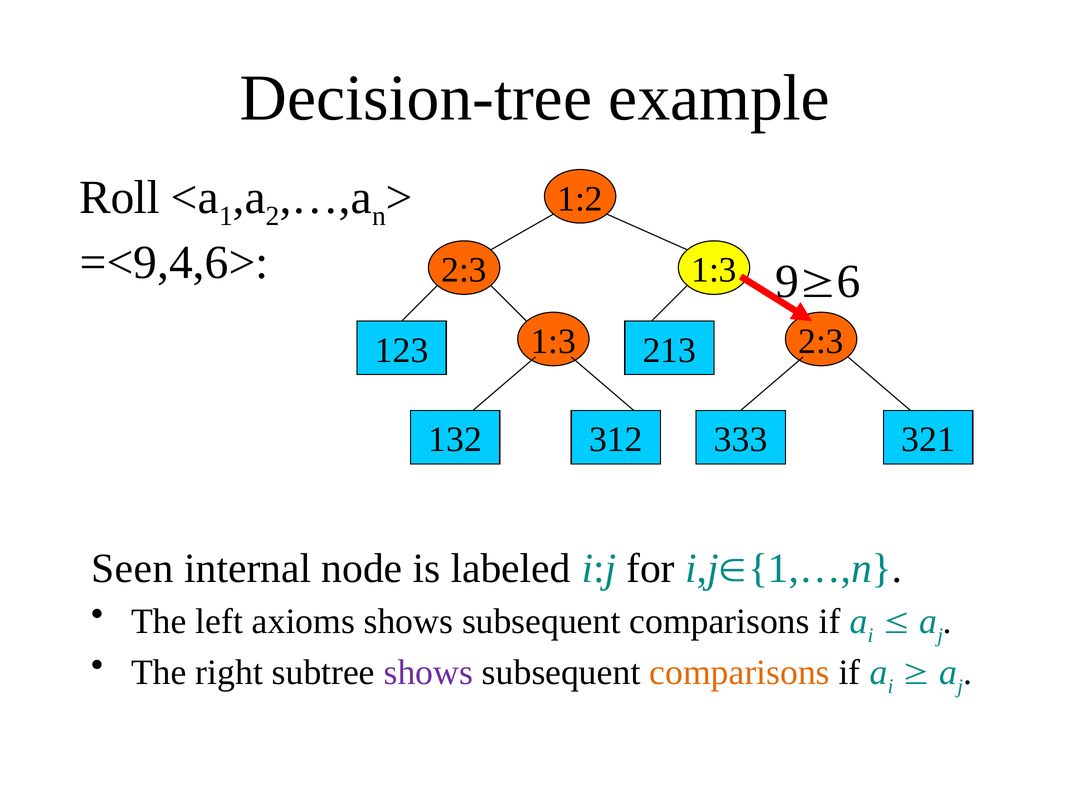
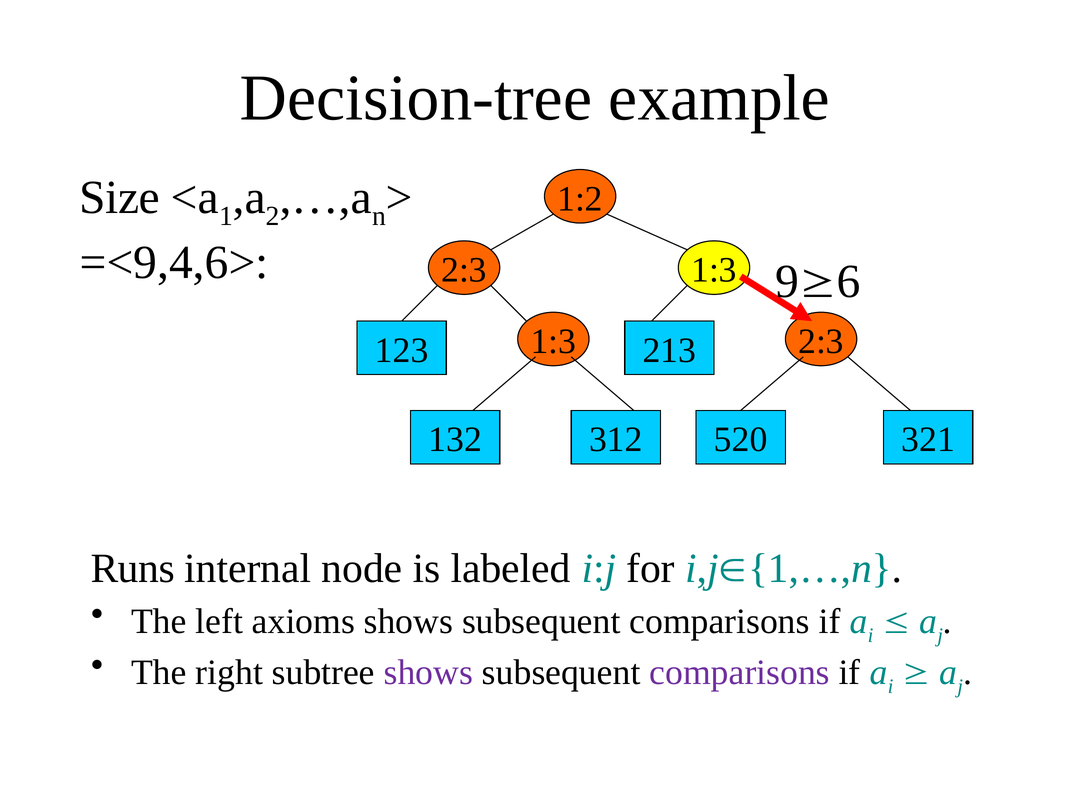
Roll: Roll -> Size (120, 198)
333: 333 -> 520 (741, 440)
Seen: Seen -> Runs (133, 569)
comparisons colour: orange -> purple (740, 673)
